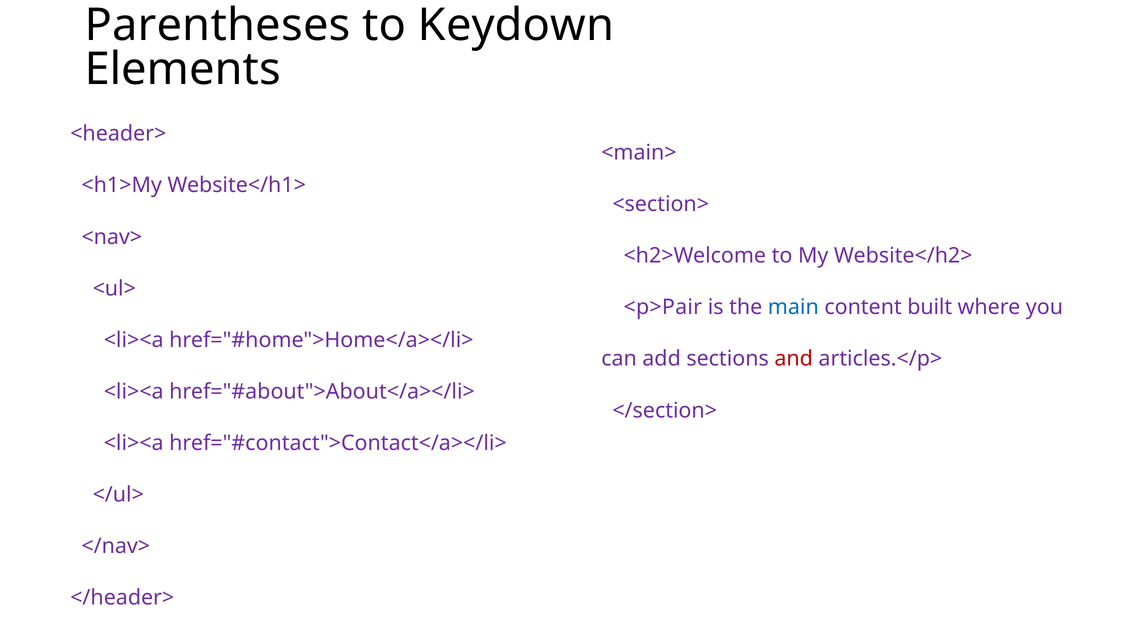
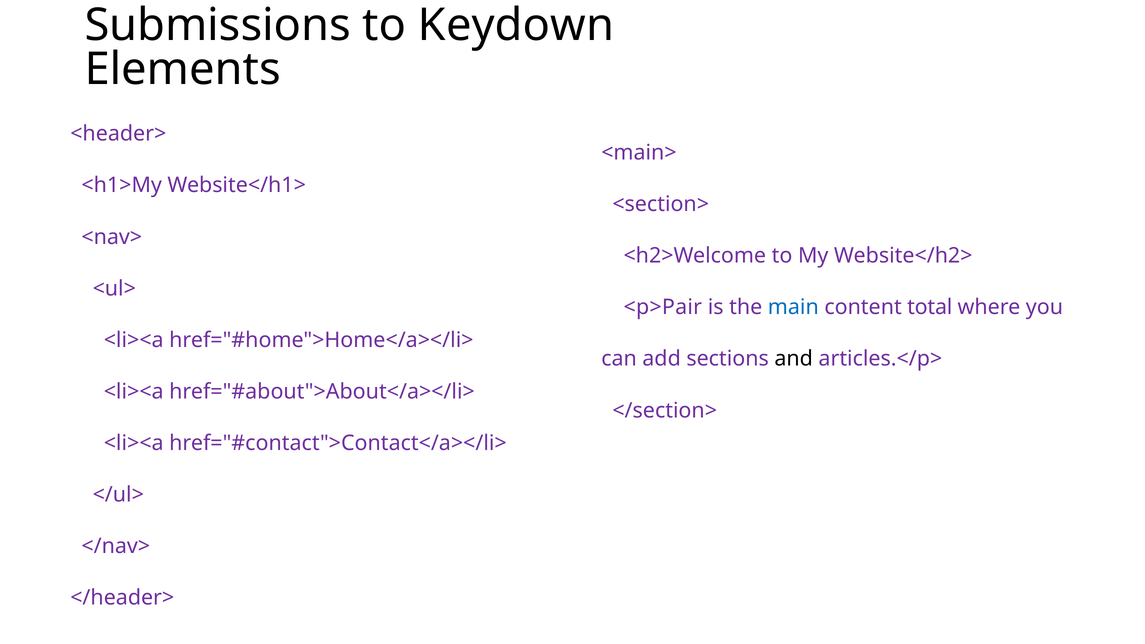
Parentheses: Parentheses -> Submissions (218, 25)
built: built -> total (930, 307)
and colour: red -> black (794, 359)
